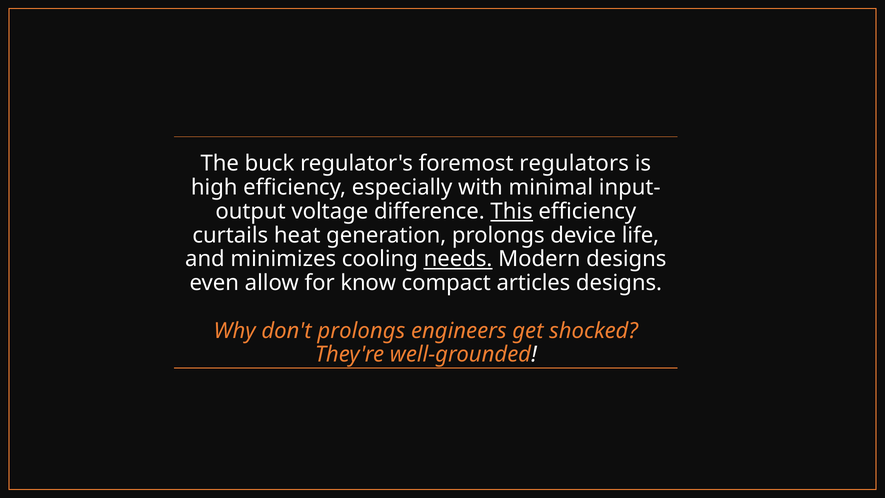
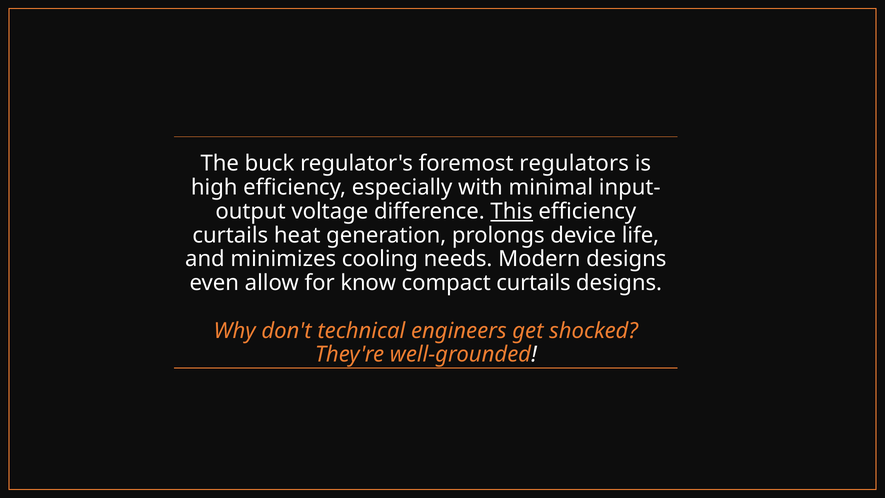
needs underline: present -> none (458, 259)
compact articles: articles -> curtails (533, 283)
don't prolongs: prolongs -> technical (361, 331)
